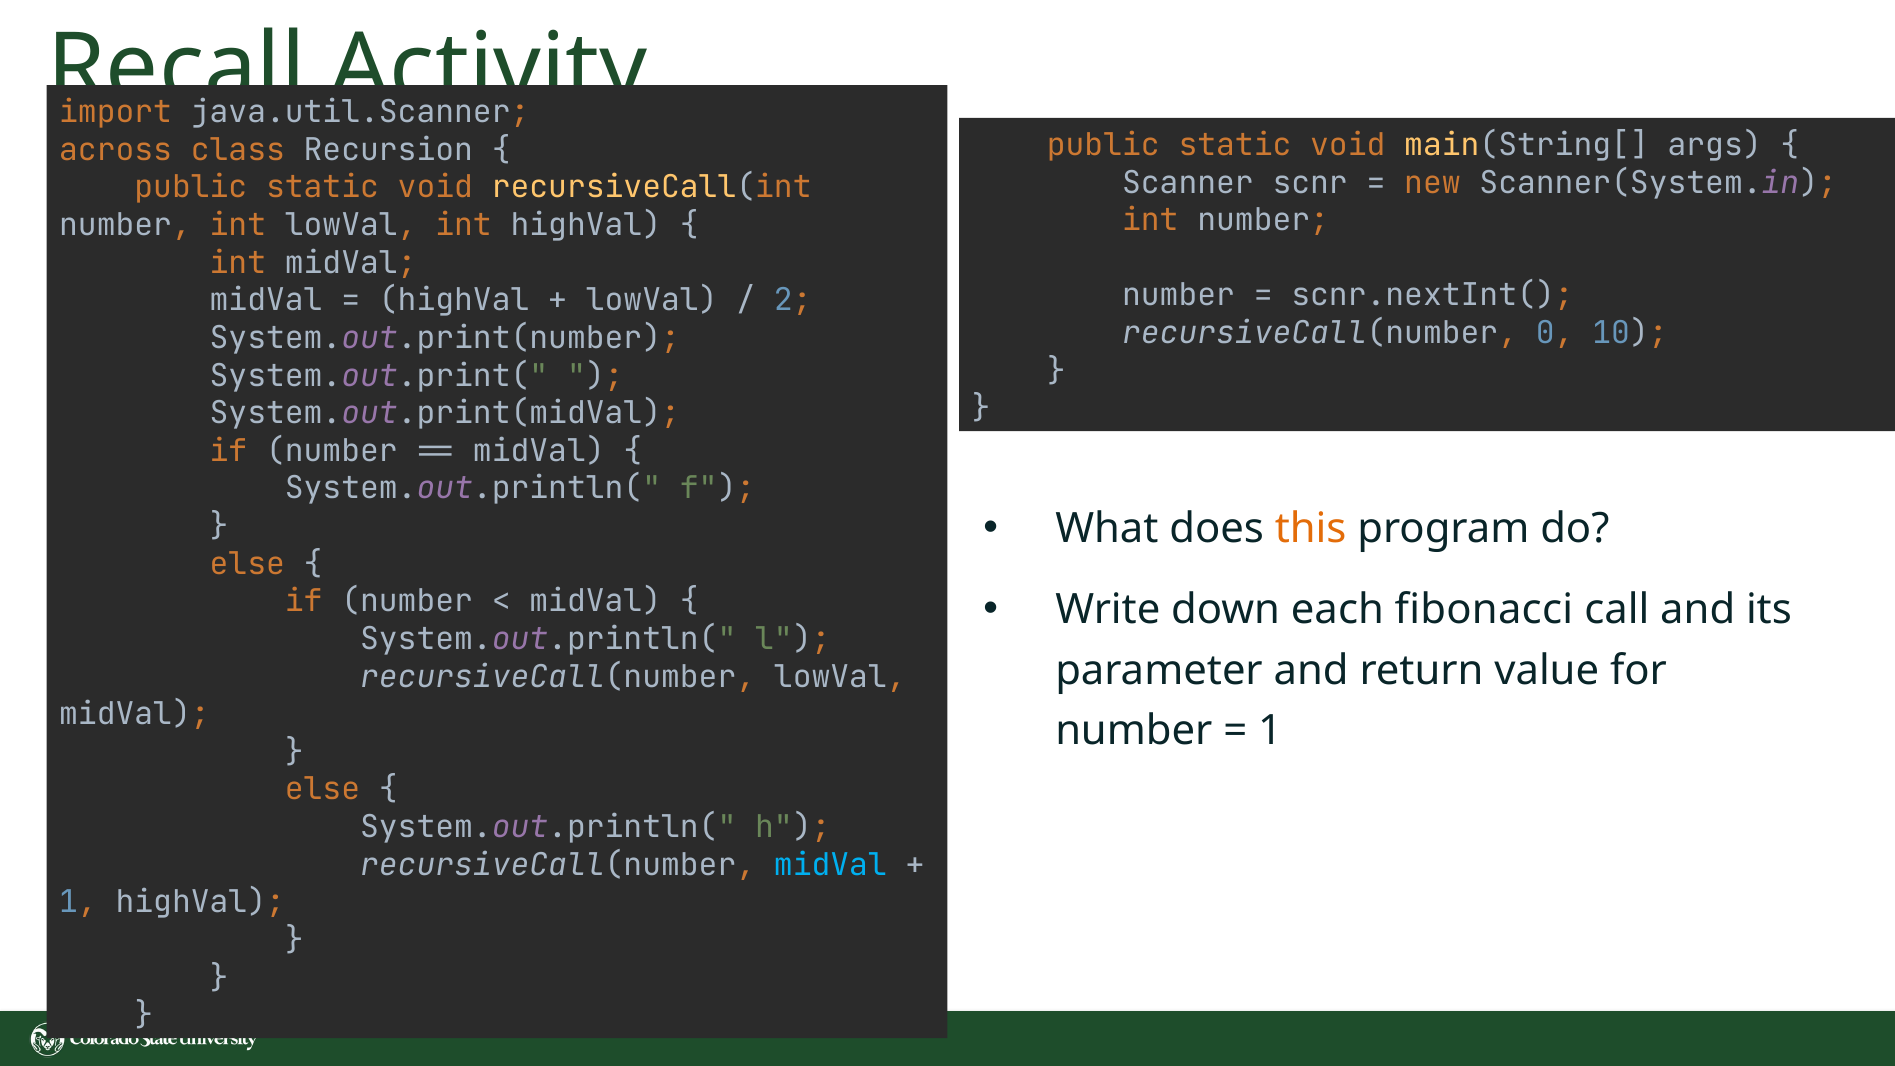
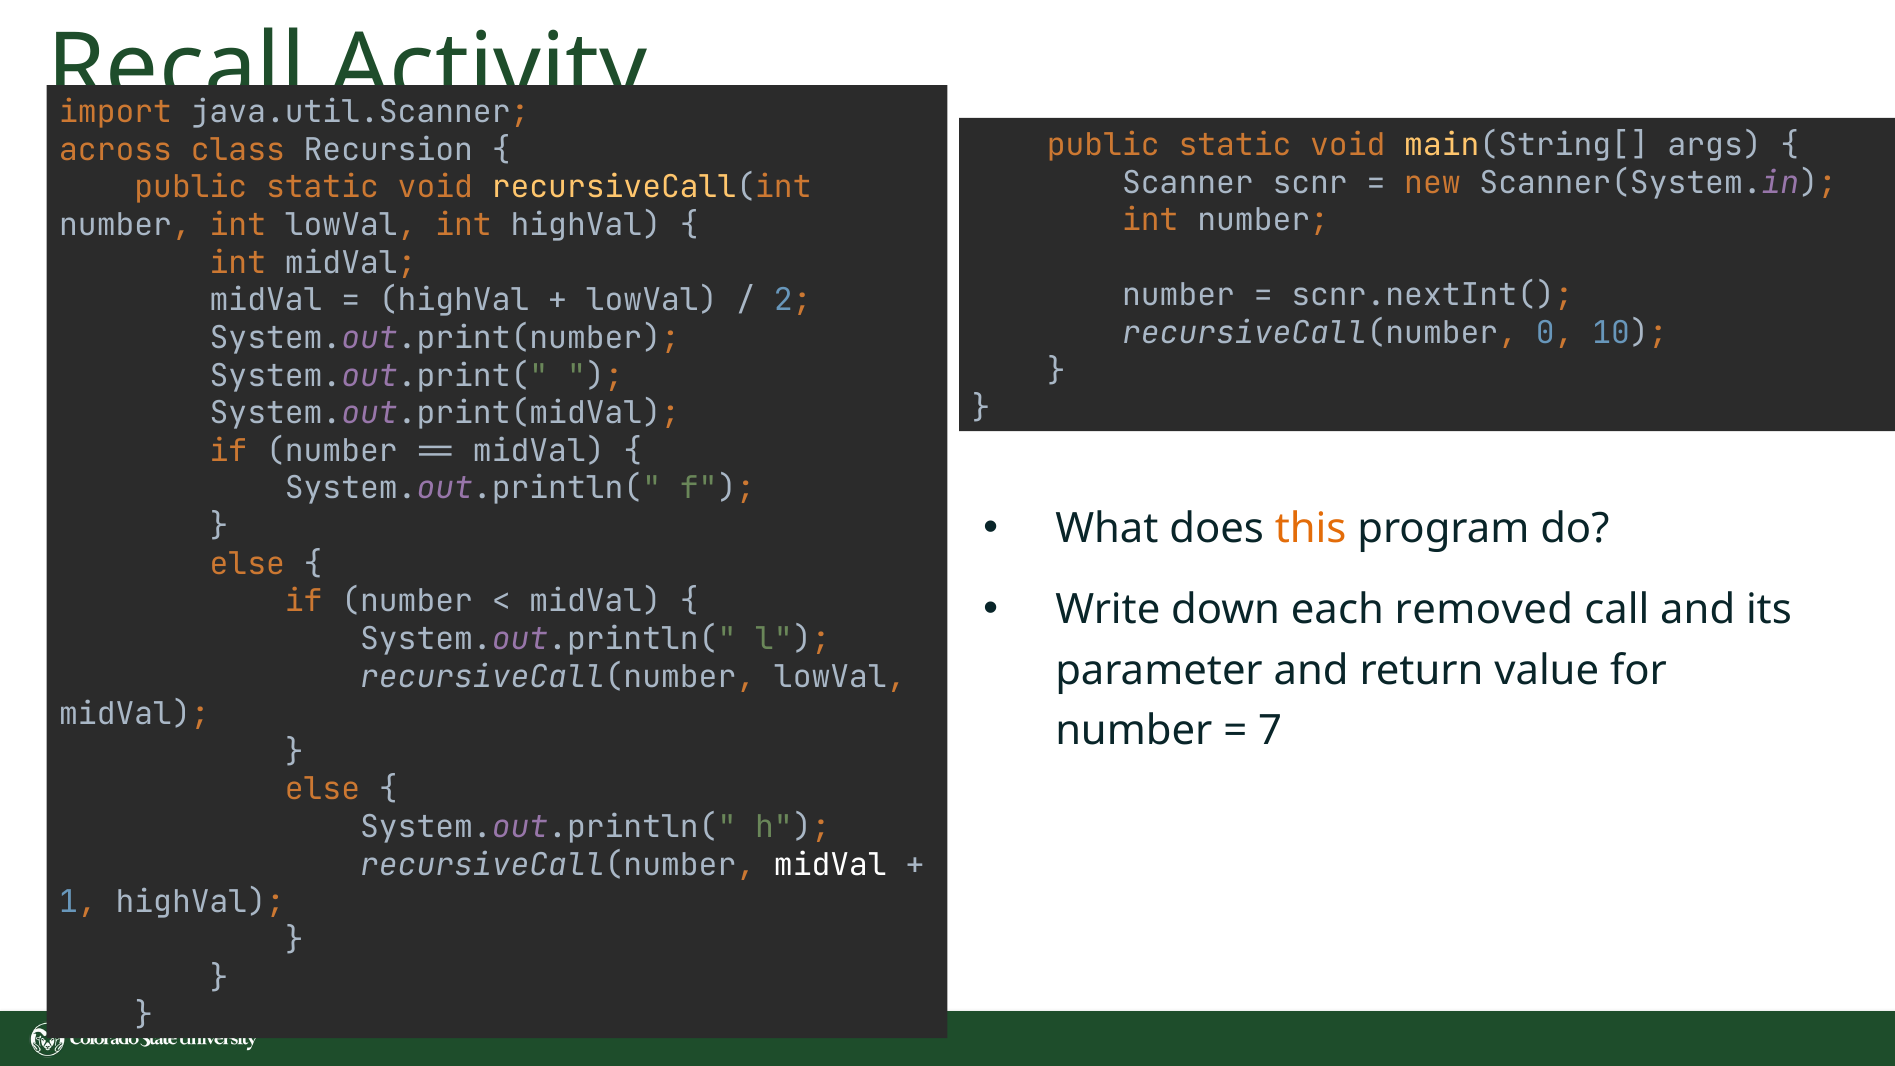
fibonacci: fibonacci -> removed (1484, 610)
1: 1 -> 7 (1270, 730)
midVal colour: light blue -> white (830, 865)
